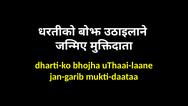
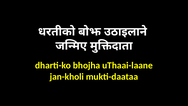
jan-garib: jan-garib -> jan-kholi (67, 76)
